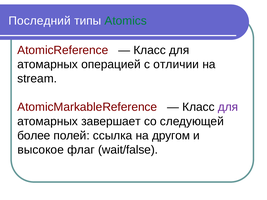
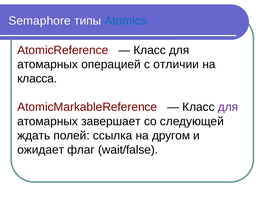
Последний: Последний -> Semaphore (40, 21)
Atomics colour: green -> blue (126, 21)
stream: stream -> класса (37, 79)
более: более -> ждать (34, 136)
высокое: высокое -> ожидает (41, 150)
